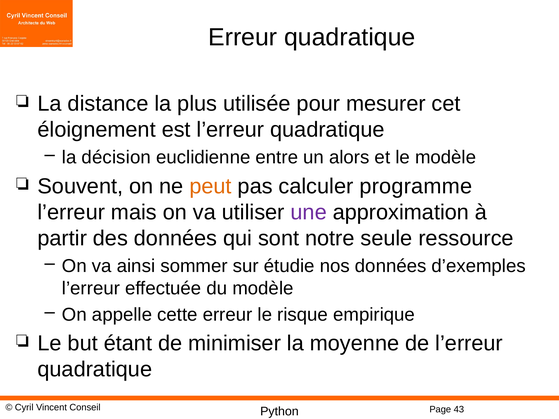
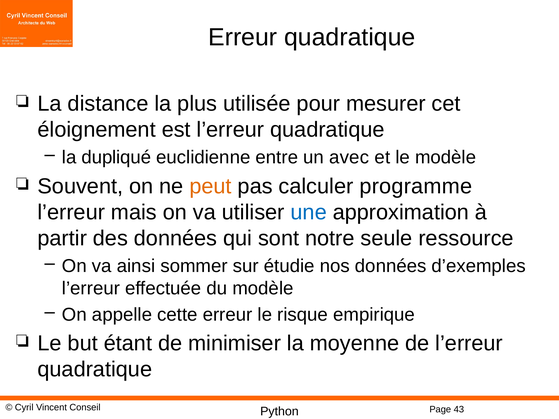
décision: décision -> dupliqué (116, 158)
alors: alors -> avec (349, 158)
une colour: purple -> blue (309, 212)
